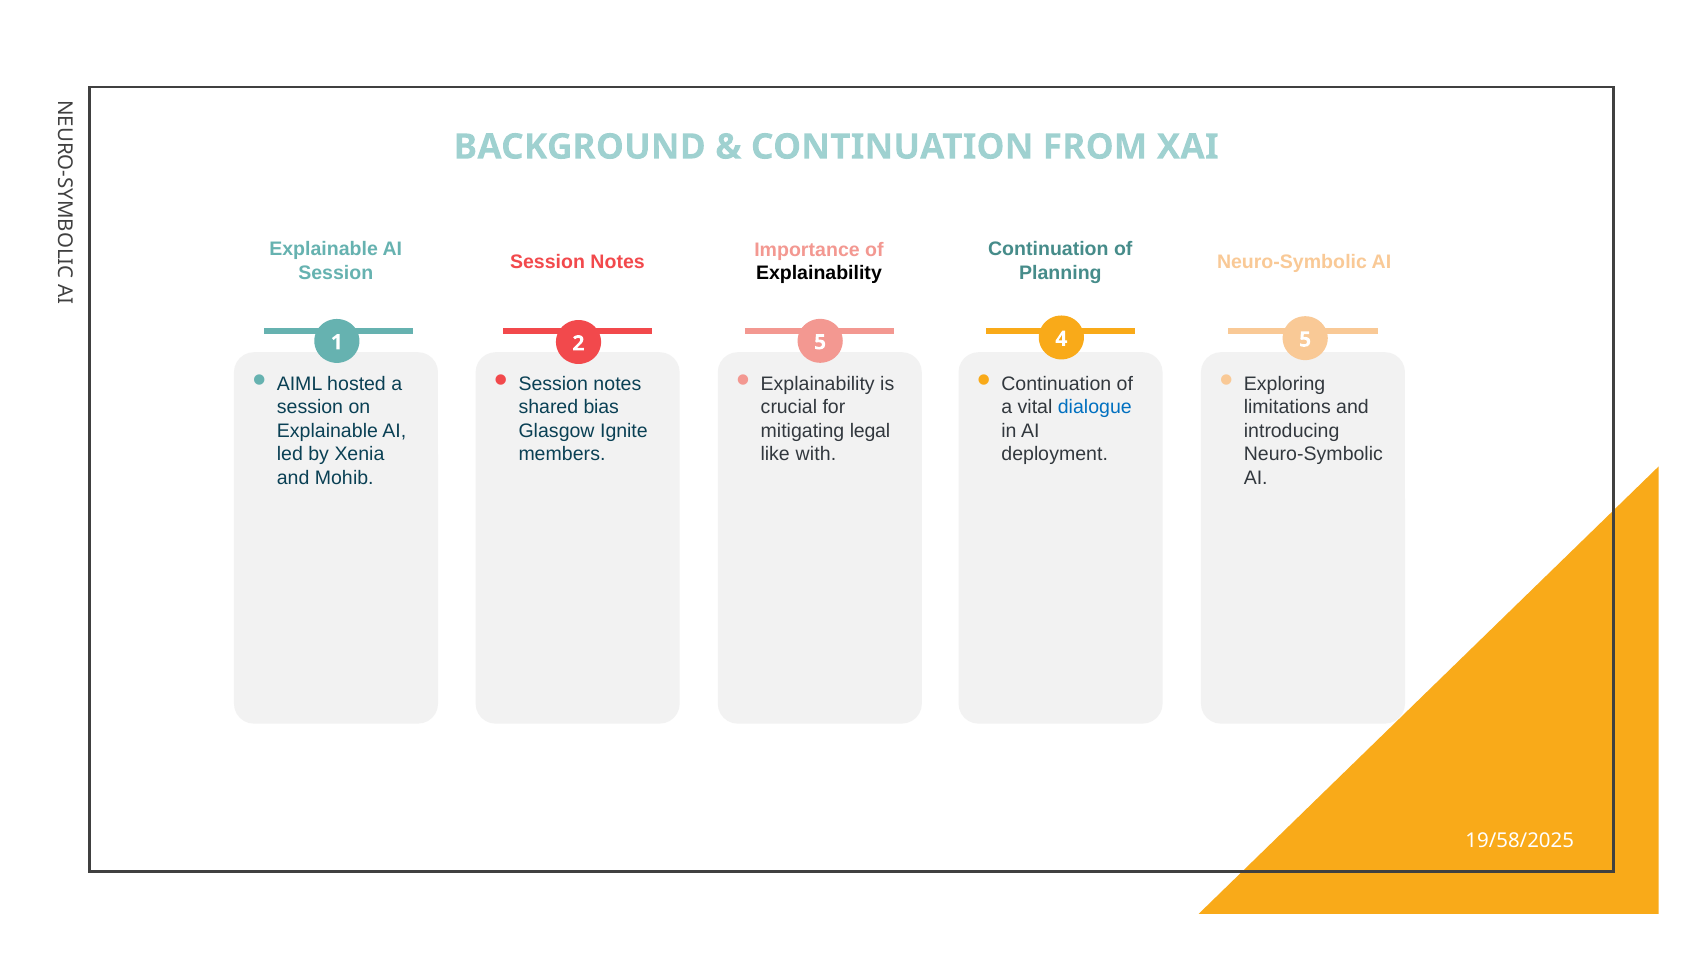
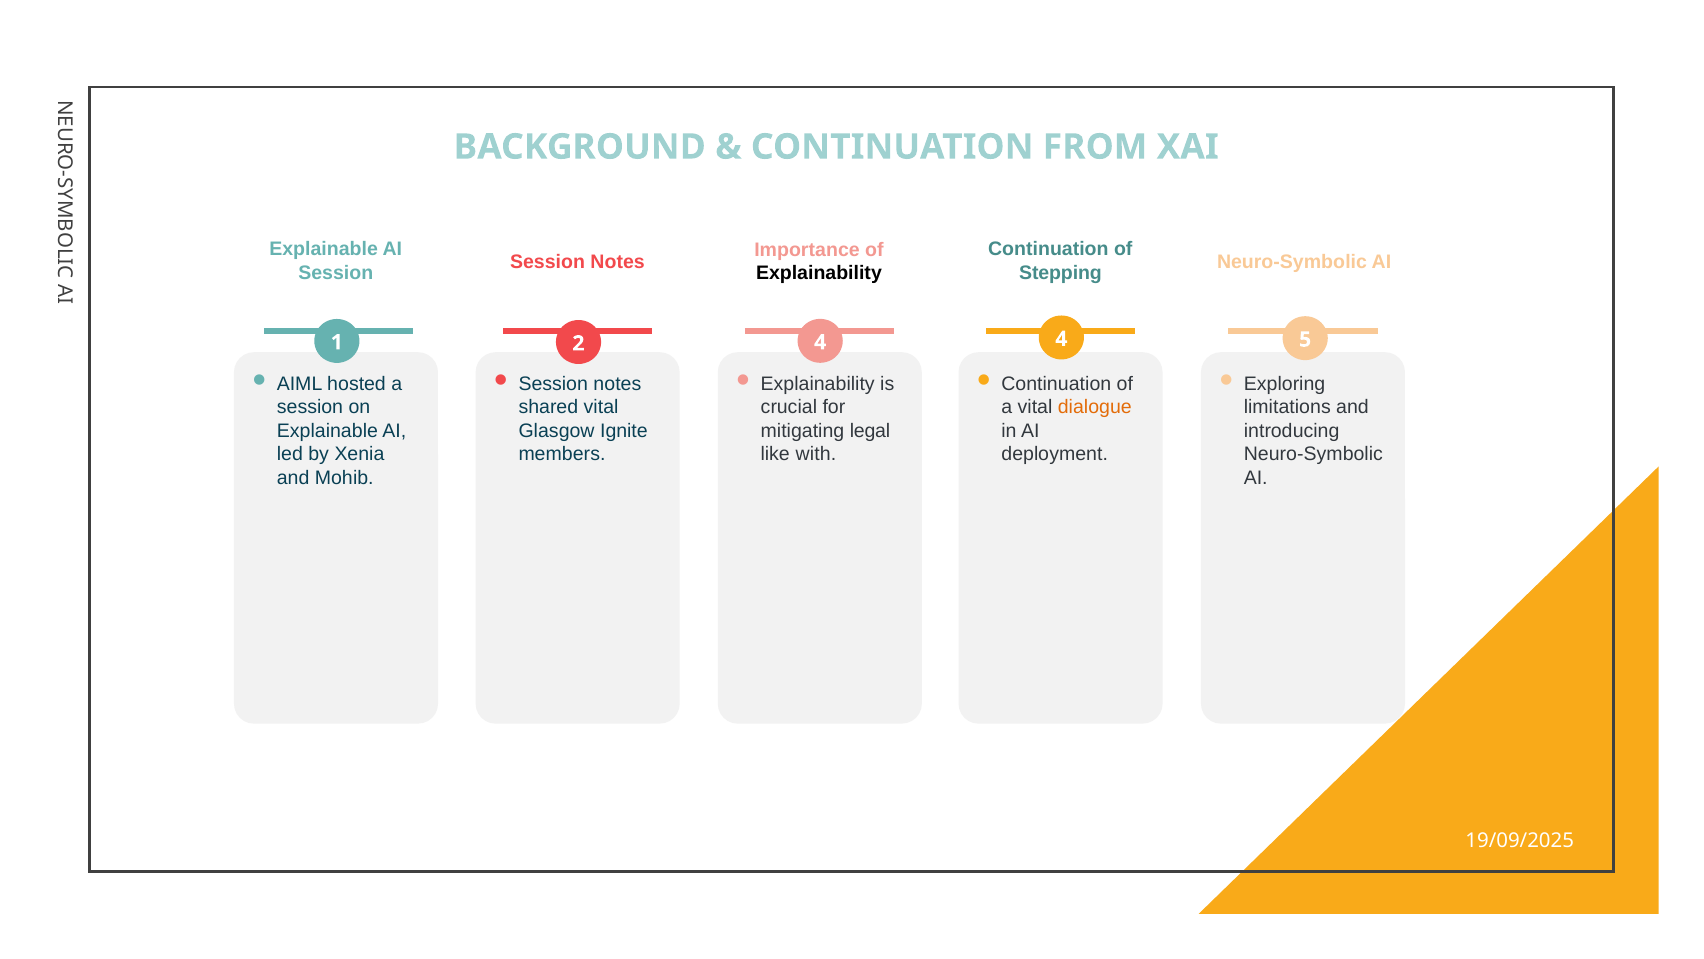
Planning: Planning -> Stepping (1060, 273)
2 5: 5 -> 4 (820, 342)
shared bias: bias -> vital (601, 407)
dialogue colour: blue -> orange (1095, 407)
19/58/2025: 19/58/2025 -> 19/09/2025 (1520, 840)
